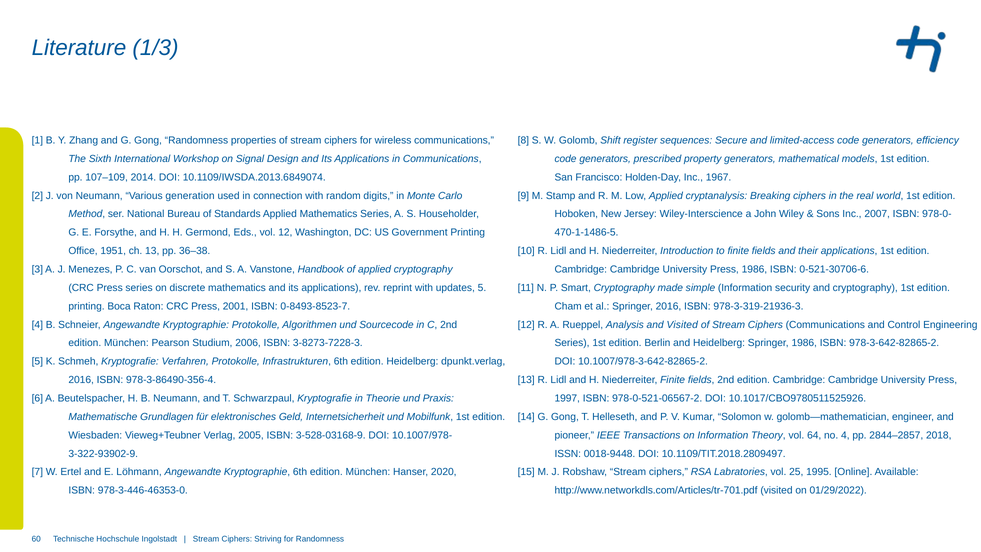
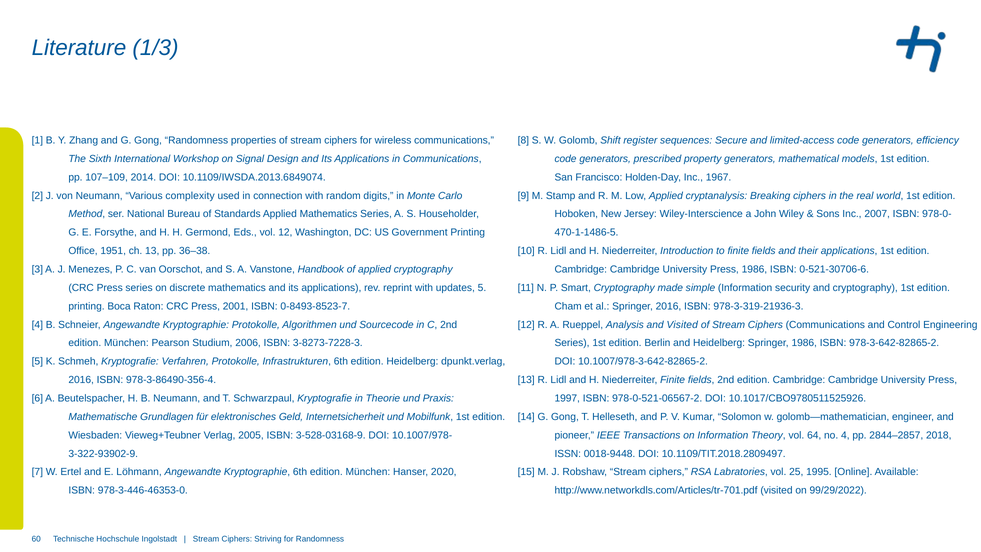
generation: generation -> complexity (190, 196)
01/29/2022: 01/29/2022 -> 99/29/2022 (838, 490)
